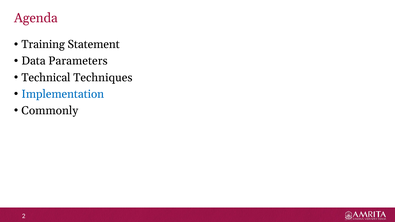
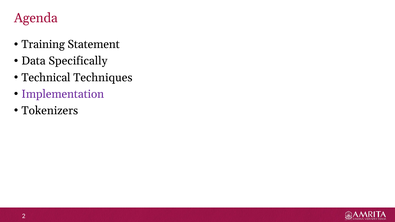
Parameters: Parameters -> Specifically (78, 61)
Implementation colour: blue -> purple (63, 94)
Commonly: Commonly -> Tokenizers (50, 111)
